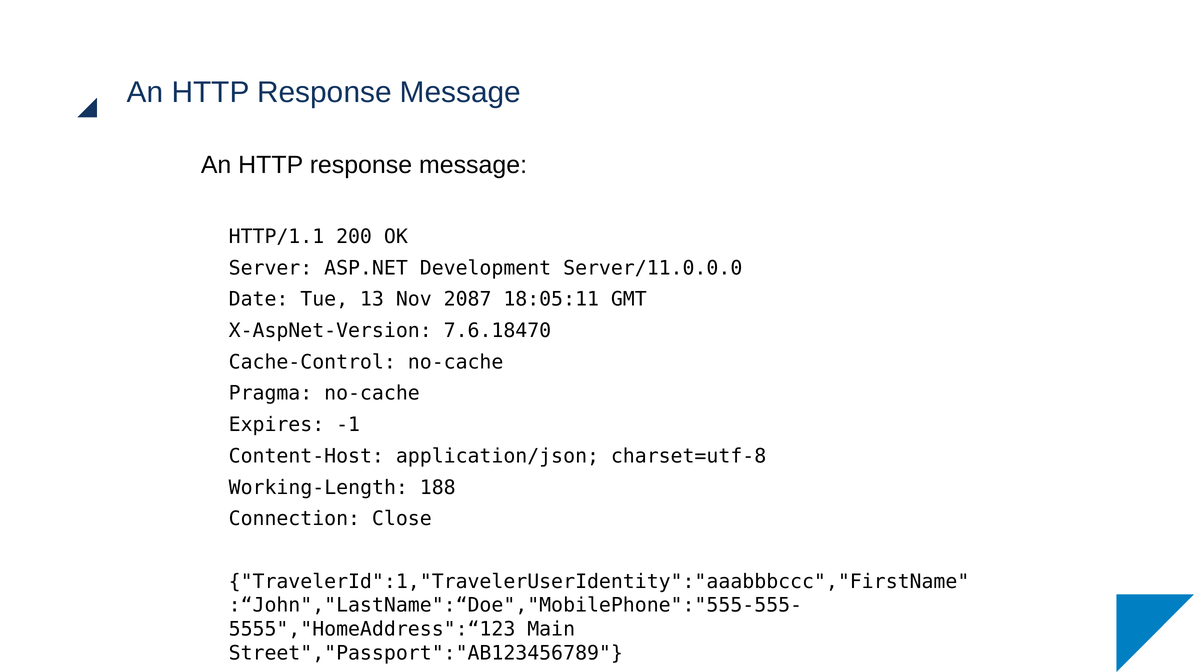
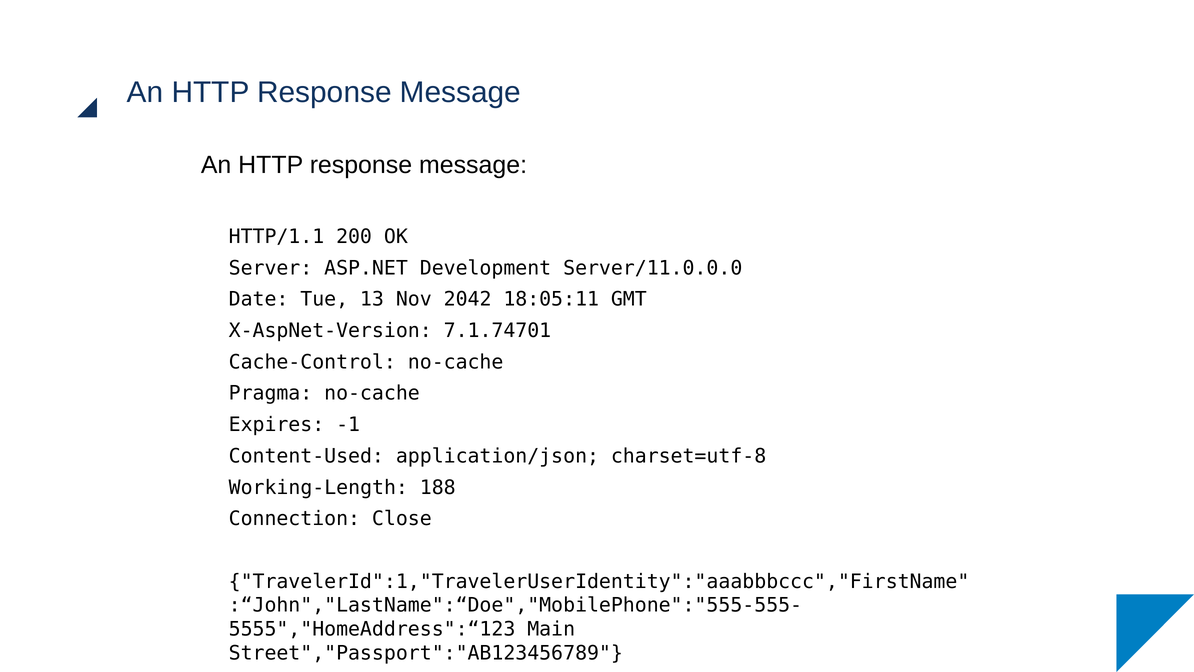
2087: 2087 -> 2042 (468, 299)
7.6.18470: 7.6.18470 -> 7.1.74701 (497, 330)
Content-Host: Content-Host -> Content-Used (306, 456)
